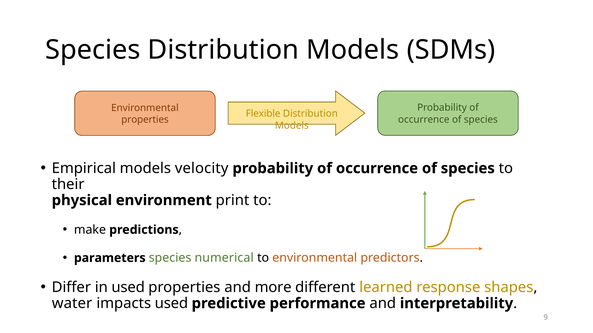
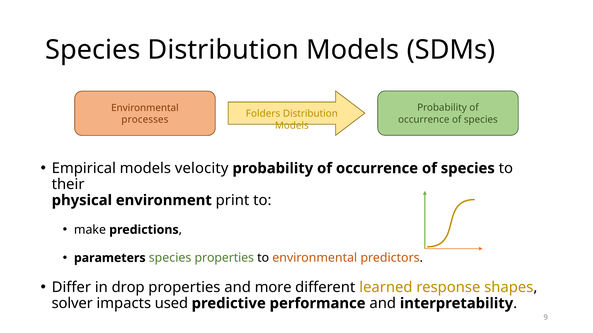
Flexible: Flexible -> Folders (263, 114)
properties: properties -> processes (145, 120)
species numerical: numerical -> properties (224, 258)
in used: used -> drop (128, 288)
water: water -> solver (72, 304)
